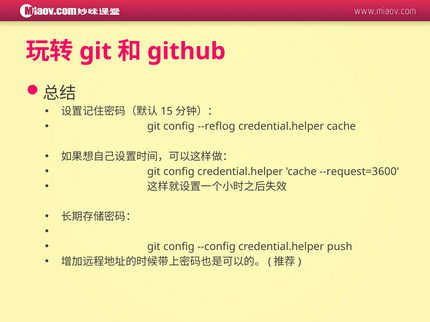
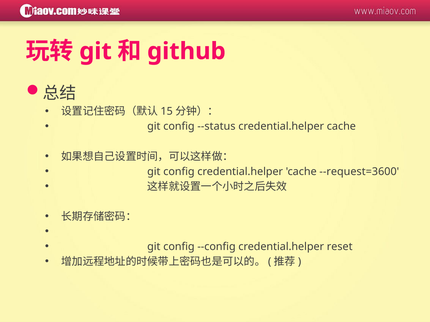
--reflog: --reflog -> --status (216, 127)
push: push -> reset (340, 247)
